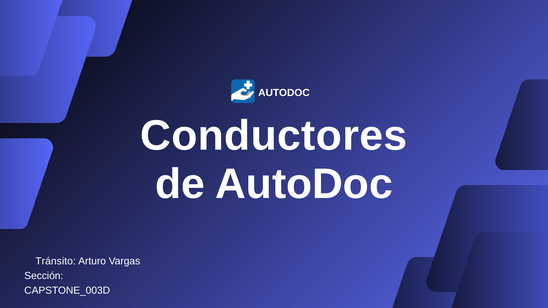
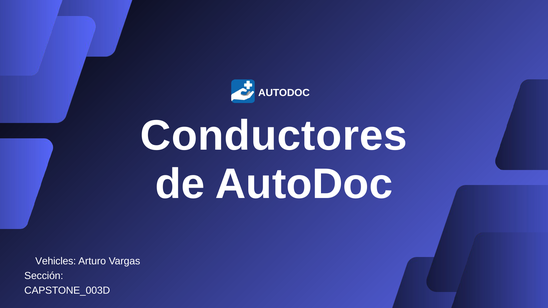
Tránsito: Tránsito -> Vehicles (56, 261)
